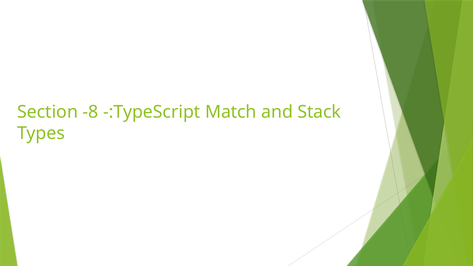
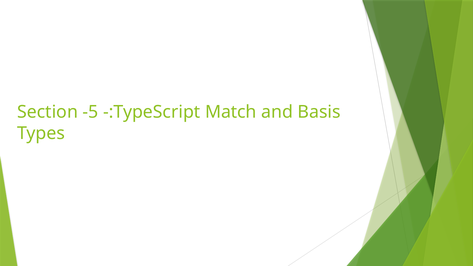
-8: -8 -> -5 (91, 112)
Stack: Stack -> Basis (319, 112)
